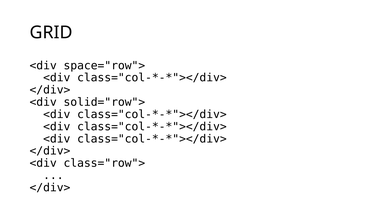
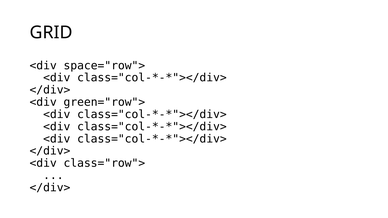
solid="row">: solid="row"> -> green="row"> (104, 102)
